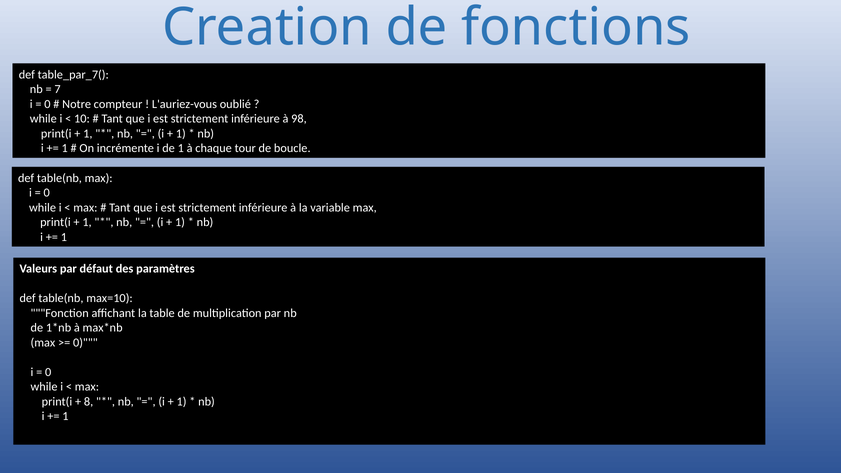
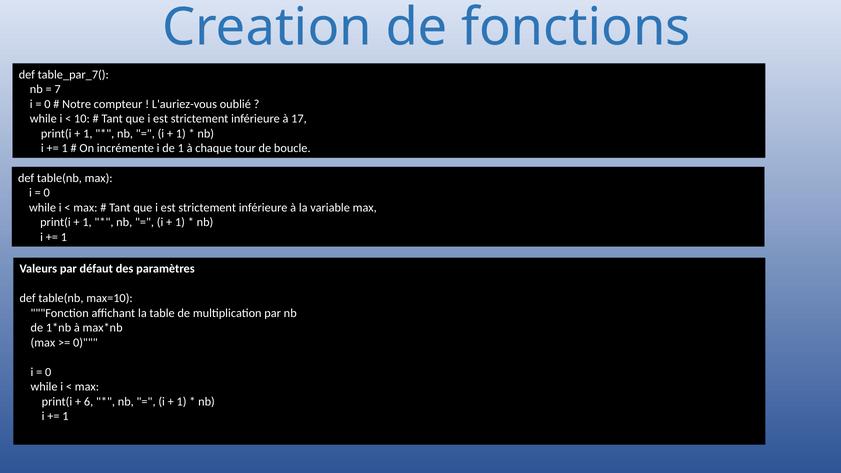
98: 98 -> 17 (299, 119)
8: 8 -> 6 (89, 402)
